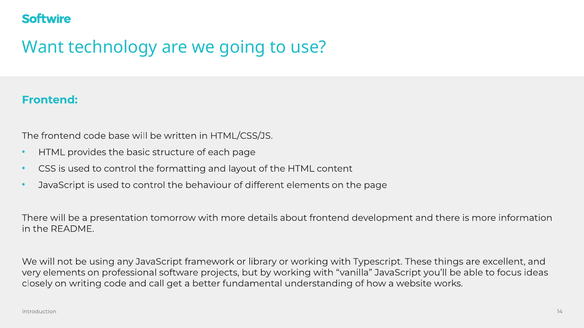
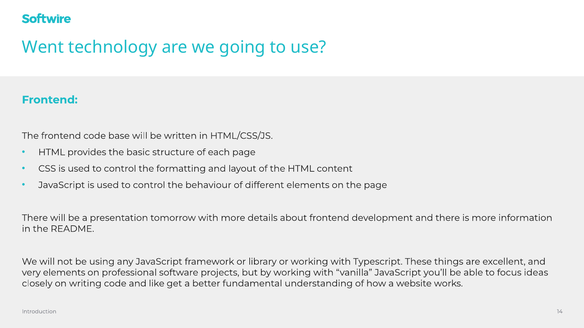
Want: Want -> Went (43, 47)
call: call -> like (157, 284)
